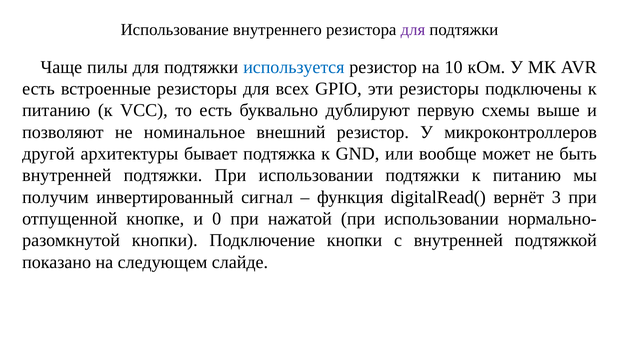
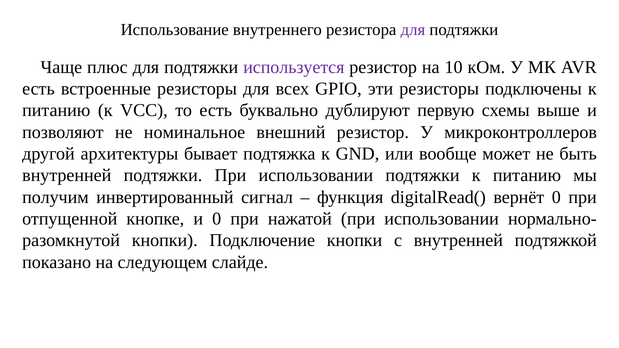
пилы: пилы -> плюс (107, 67)
используется colour: blue -> purple (294, 67)
вернёт 3: 3 -> 0 (556, 197)
